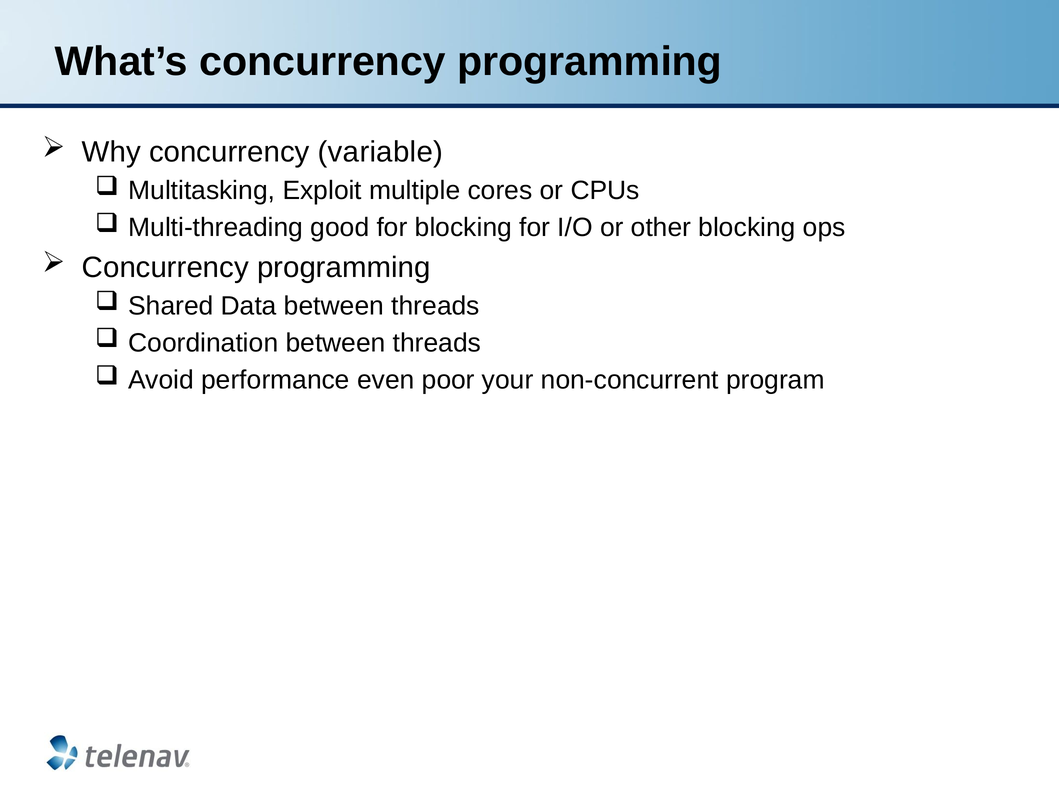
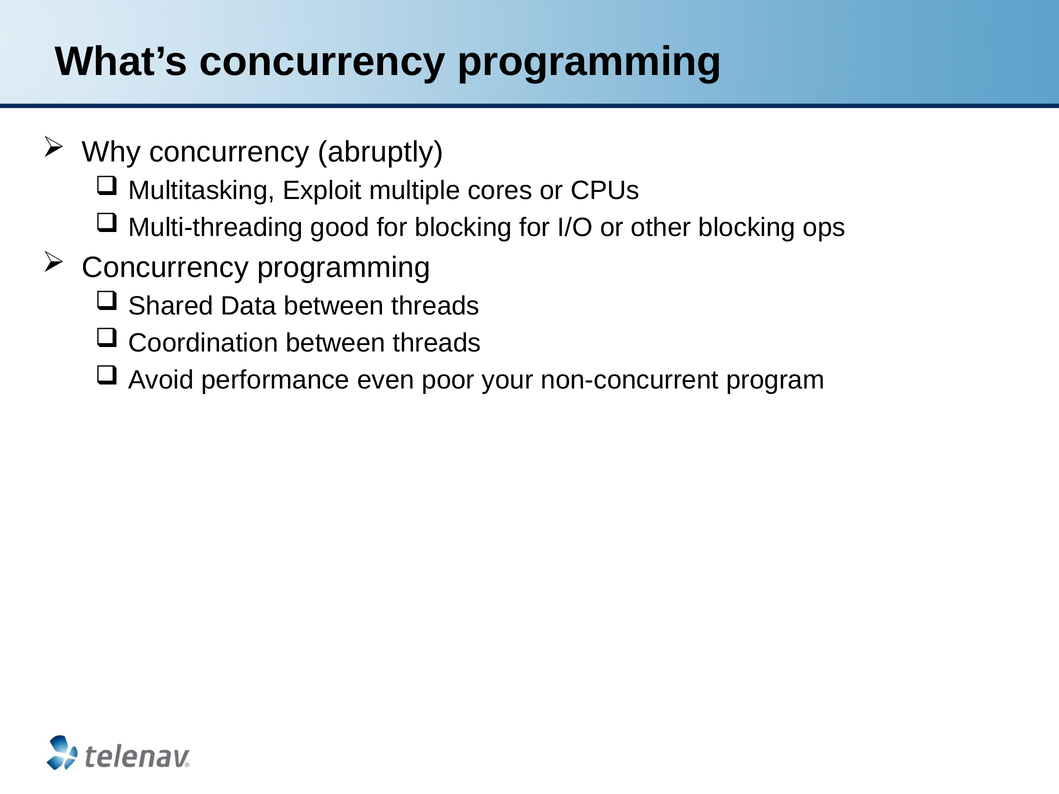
variable: variable -> abruptly (381, 152)
